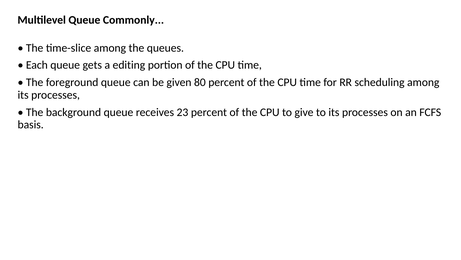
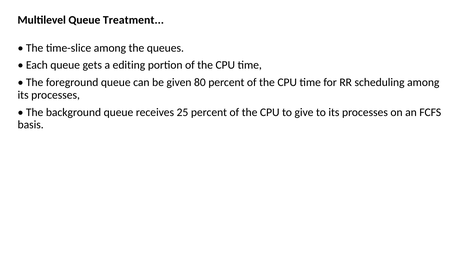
Commonly: Commonly -> Treatment (133, 20)
23: 23 -> 25 (182, 112)
